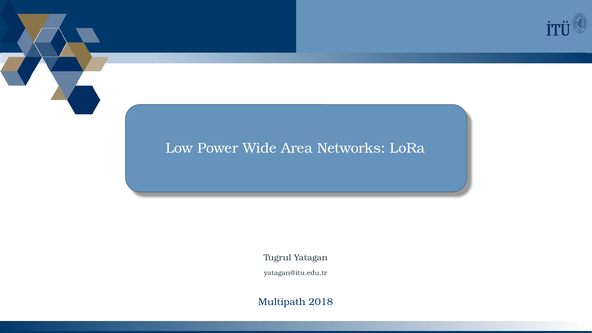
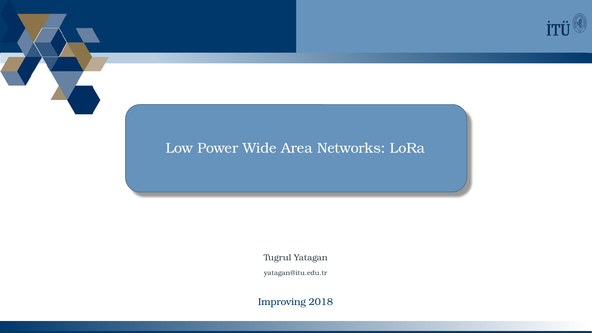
Multipath: Multipath -> Improving (282, 302)
